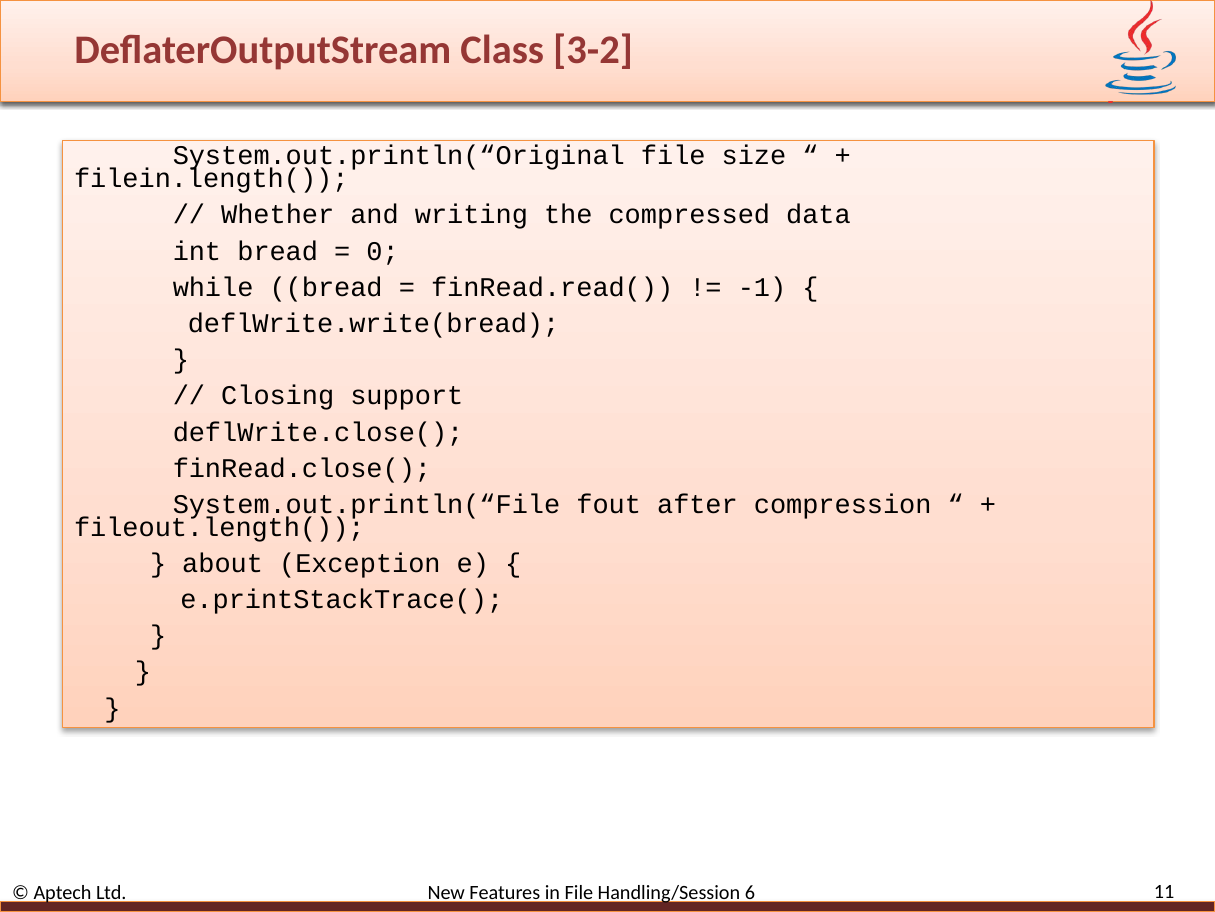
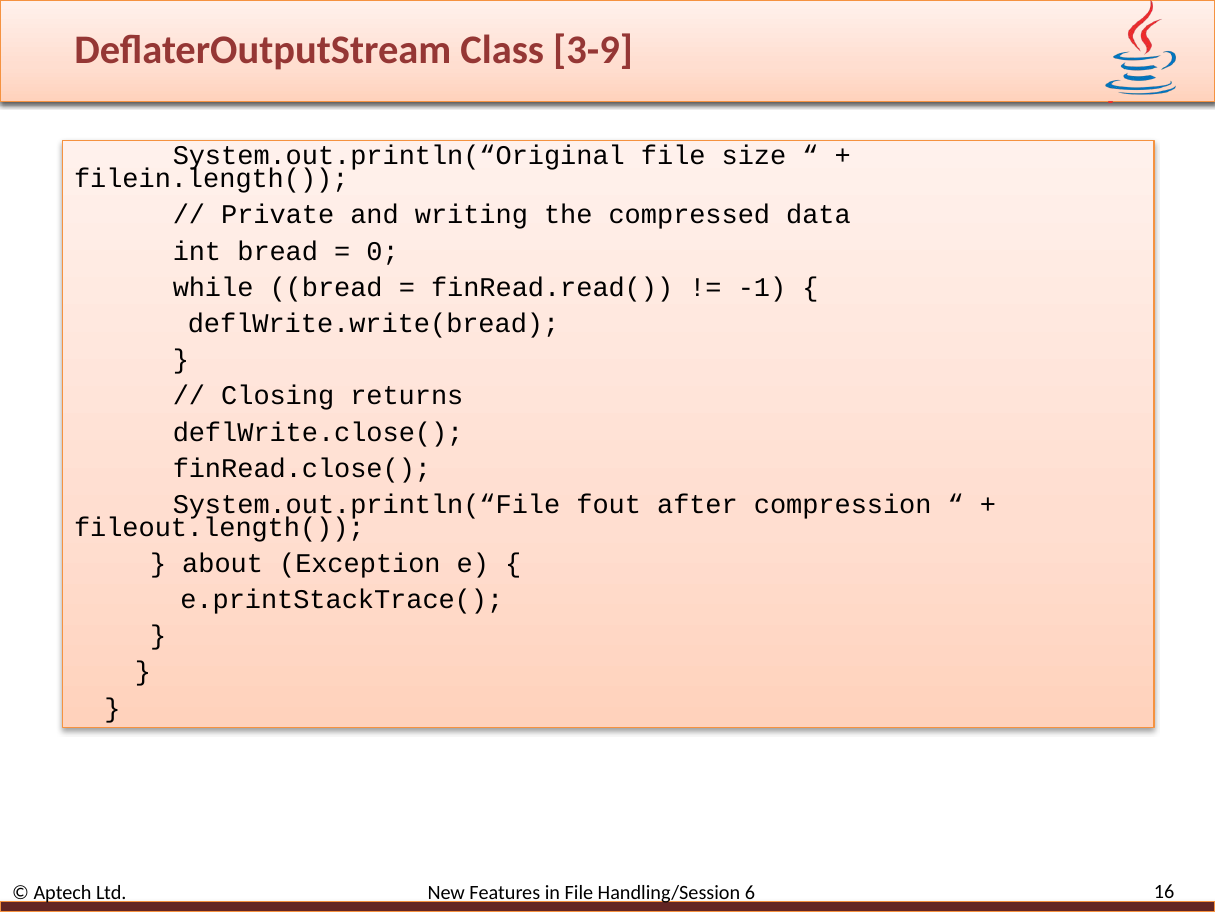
3-2: 3-2 -> 3-9 (593, 50)
Whether: Whether -> Private (278, 215)
support: support -> returns (407, 396)
11: 11 -> 16 (1164, 891)
